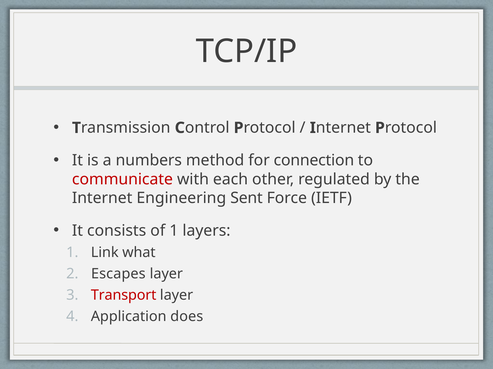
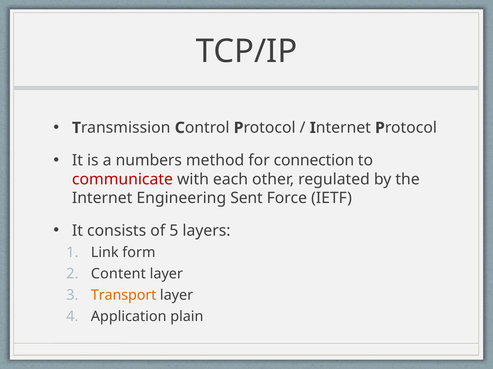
of 1: 1 -> 5 (174, 231)
what: what -> form (139, 253)
Escapes: Escapes -> Content (118, 274)
Transport colour: red -> orange (124, 296)
does: does -> plain (187, 317)
